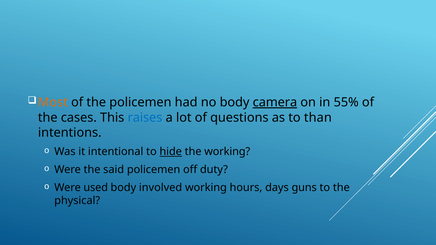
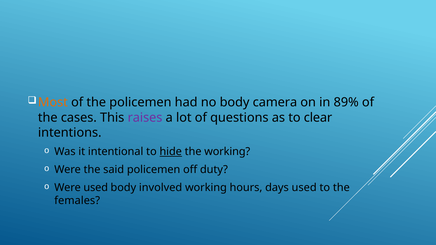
camera underline: present -> none (275, 102)
55%: 55% -> 89% (346, 102)
raises colour: blue -> purple (145, 118)
than: than -> clear (318, 118)
days guns: guns -> used (304, 188)
physical: physical -> females (77, 201)
